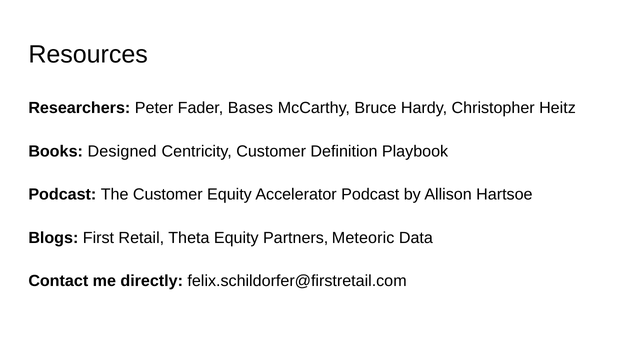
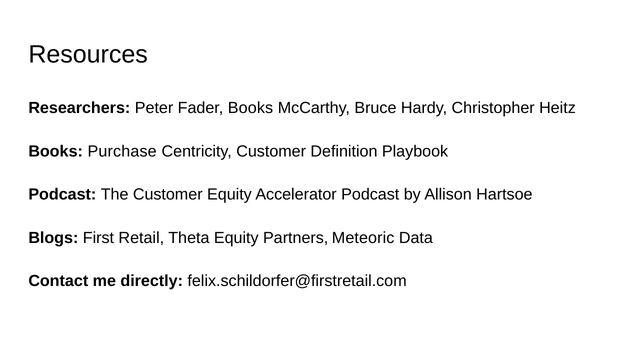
Fader Bases: Bases -> Books (250, 108)
Designed: Designed -> Purchase (122, 151)
